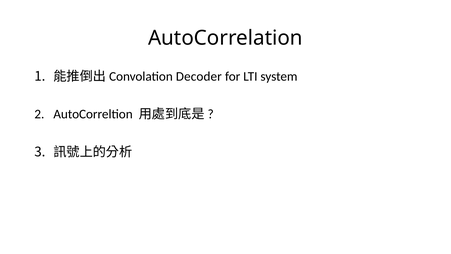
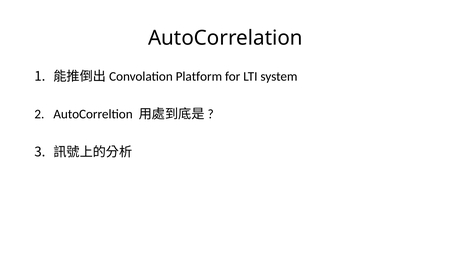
Decoder: Decoder -> Platform (199, 76)
